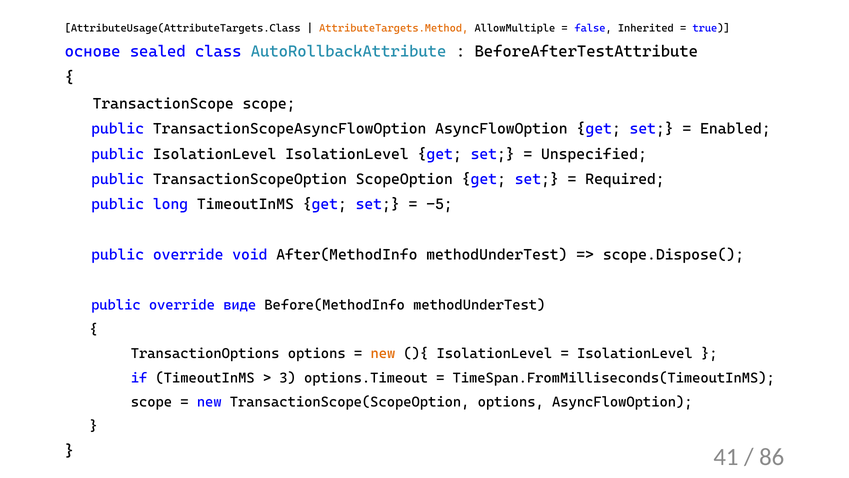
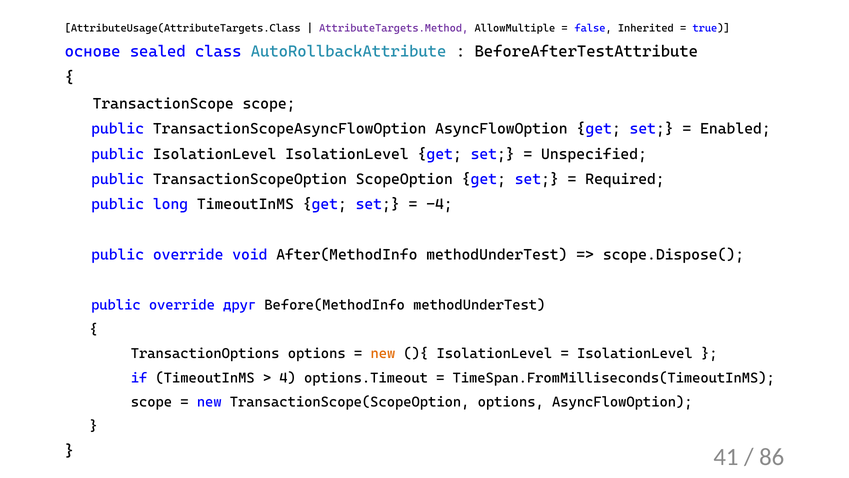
AttributeTargets.Method colour: orange -> purple (394, 28)
-5: -5 -> -4 (439, 204)
виде: виде -> друг (240, 305)
3: 3 -> 4 (288, 378)
